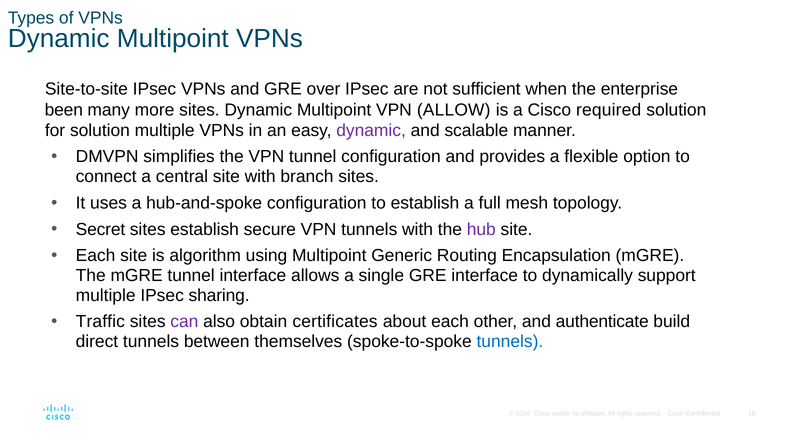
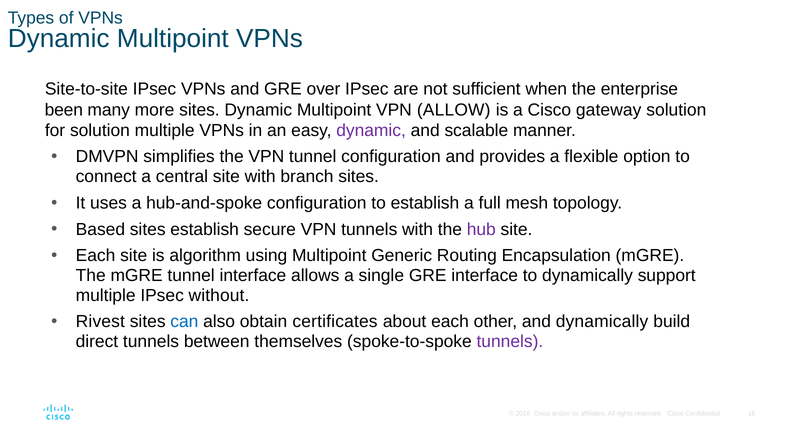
required: required -> gateway (609, 110)
Secret: Secret -> Based (100, 230)
sharing: sharing -> without (219, 296)
Traffic: Traffic -> Rivest (100, 322)
can colour: purple -> blue (184, 322)
and authenticate: authenticate -> dynamically (602, 322)
tunnels colour: blue -> purple (510, 342)
